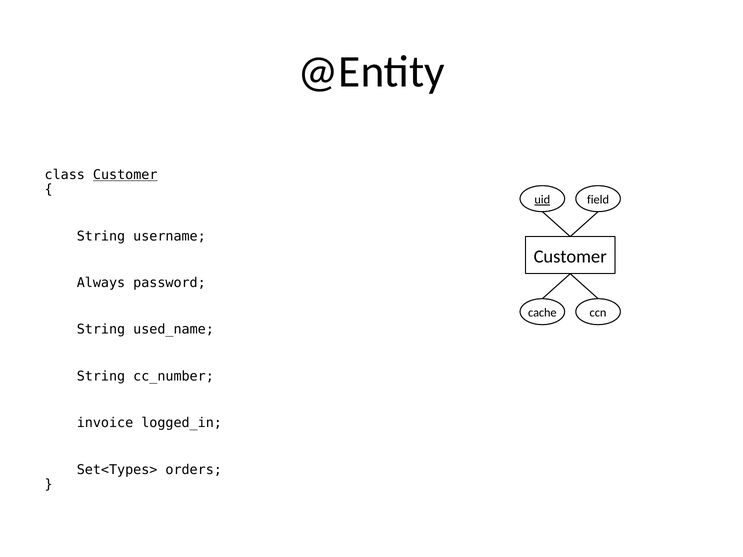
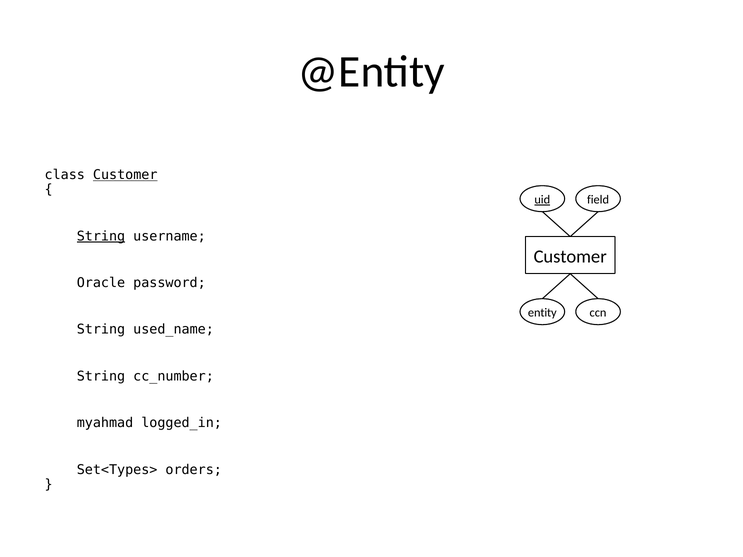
String underline: none -> present (101, 236)
Always: Always -> Oracle (101, 283)
cache: cache -> entity (542, 313)
invoice: invoice -> myahmad (105, 423)
